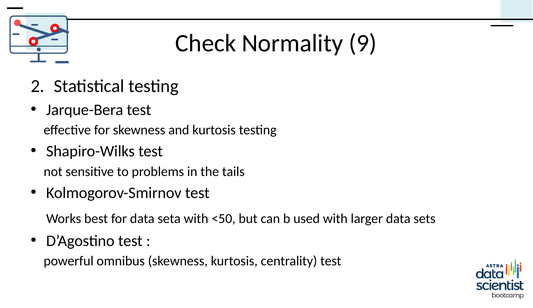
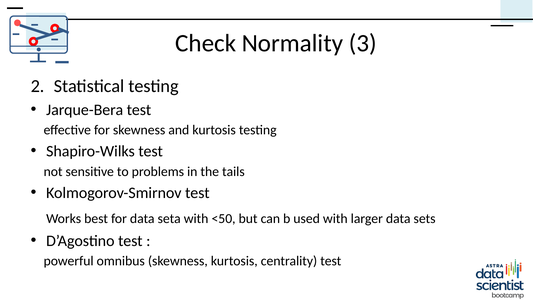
9: 9 -> 3 (363, 43)
